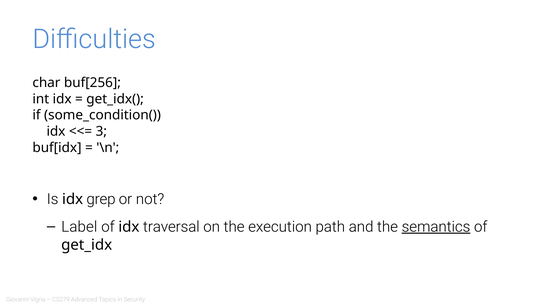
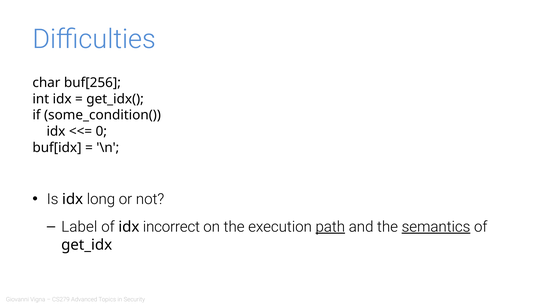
3: 3 -> 0 (101, 131)
grep: grep -> long (101, 199)
traversal: traversal -> incorrect (171, 227)
path underline: none -> present (330, 227)
